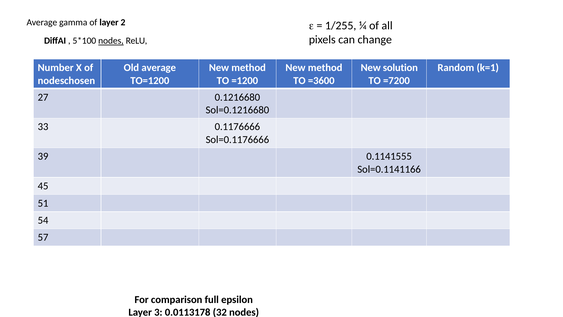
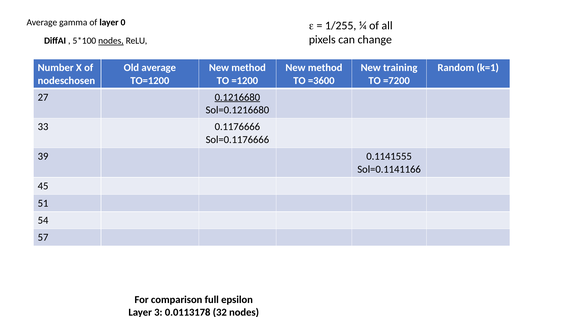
2: 2 -> 0 (123, 22)
solution: solution -> training (400, 68)
0.1216680 underline: none -> present (237, 97)
